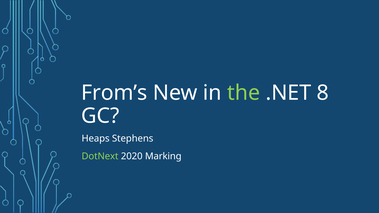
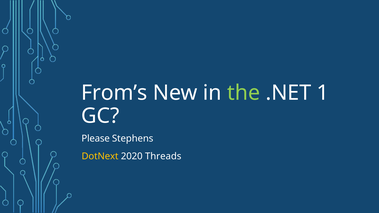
8: 8 -> 1 (323, 93)
Heaps: Heaps -> Please (96, 139)
DotNext colour: light green -> yellow (100, 156)
Marking: Marking -> Threads (163, 156)
